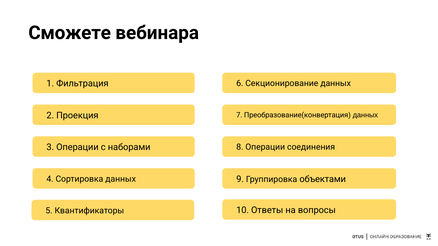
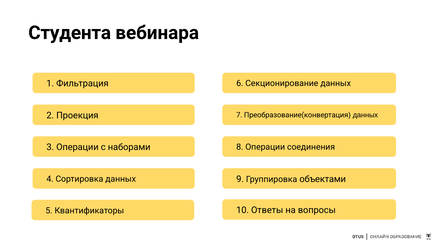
Сможете: Сможете -> Студента (70, 33)
